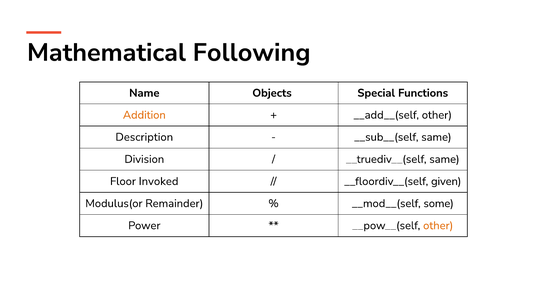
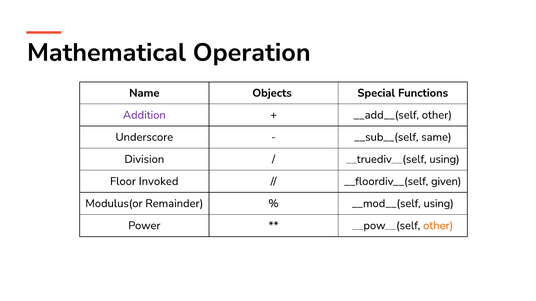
Following: Following -> Operation (252, 53)
Addition colour: orange -> purple (144, 115)
Description: Description -> Underscore (144, 137)
same: same -> using (444, 159)
some: some -> using (439, 204)
